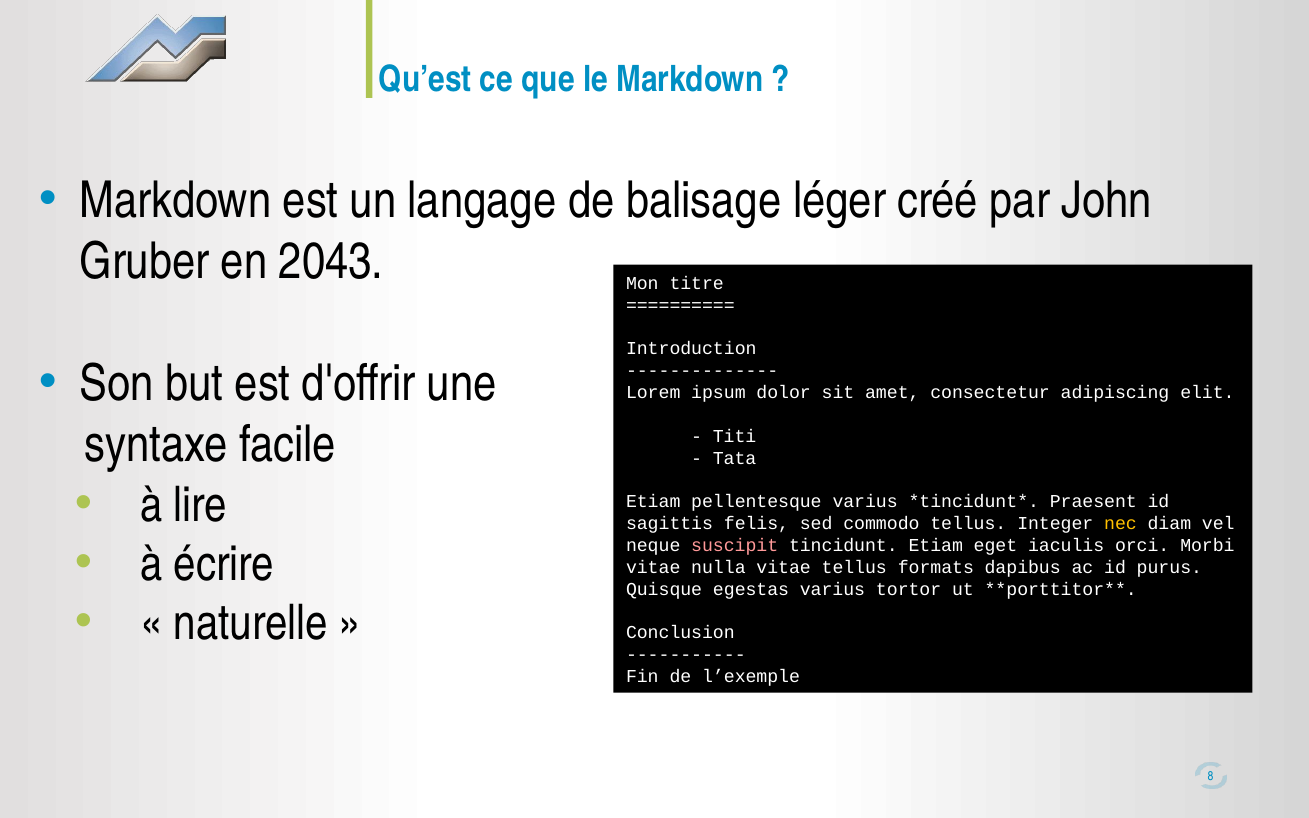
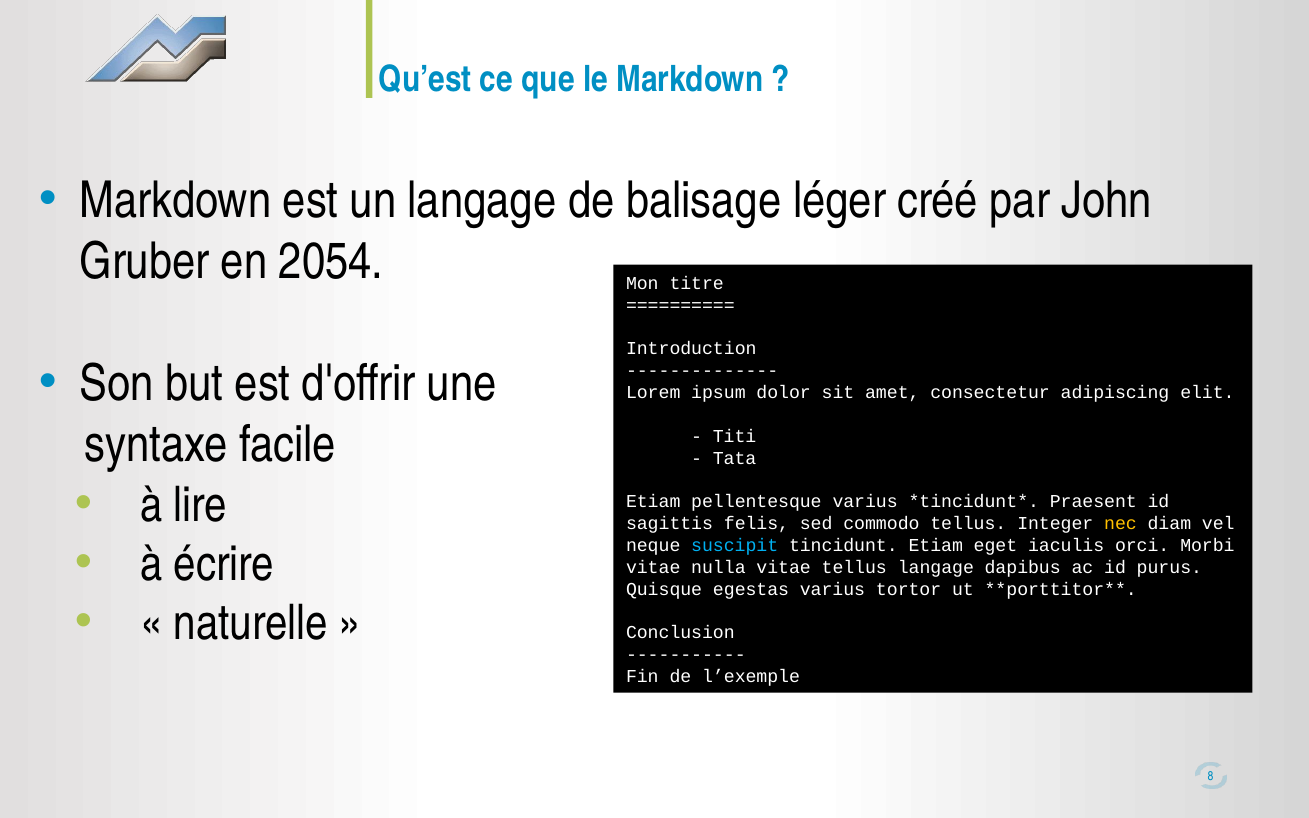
2043: 2043 -> 2054 (331, 262)
suscipit colour: pink -> light blue (735, 546)
tellus formats: formats -> langage (936, 567)
